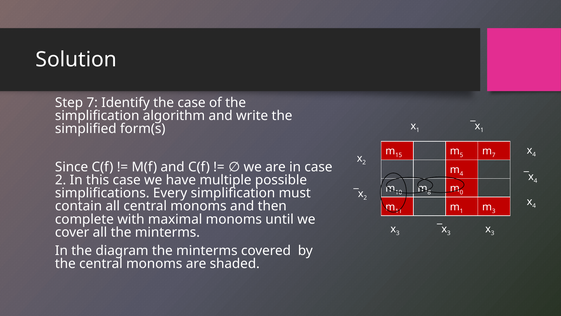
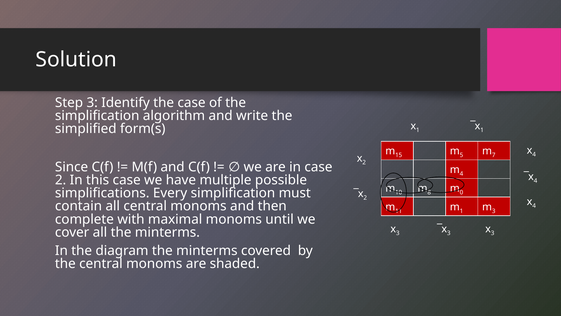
Step 7: 7 -> 3 (92, 103)
